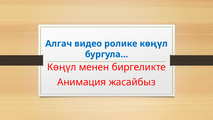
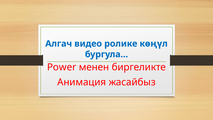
Көңүл: Көңүл -> Power (62, 67)
